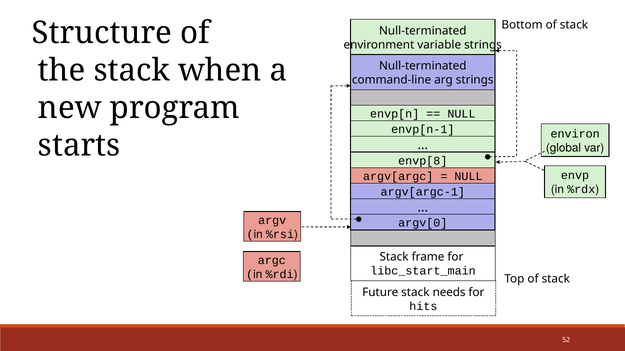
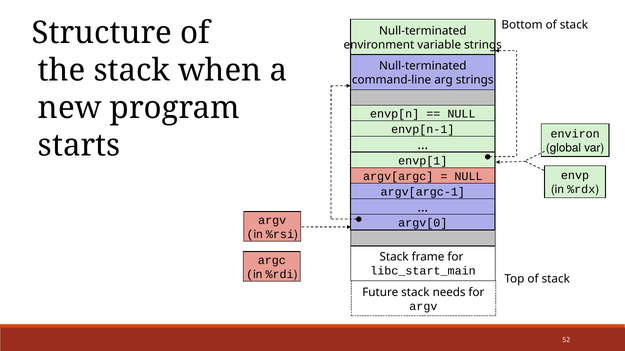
envp[8: envp[8 -> envp[1 (423, 161)
hits: hits -> argv (423, 307)
